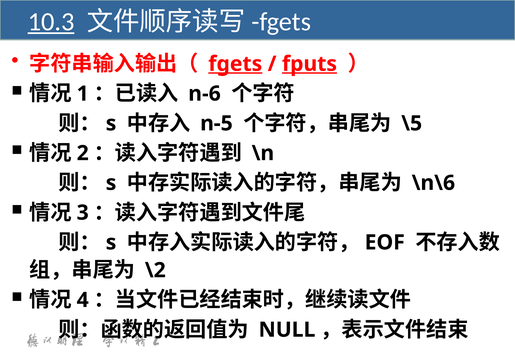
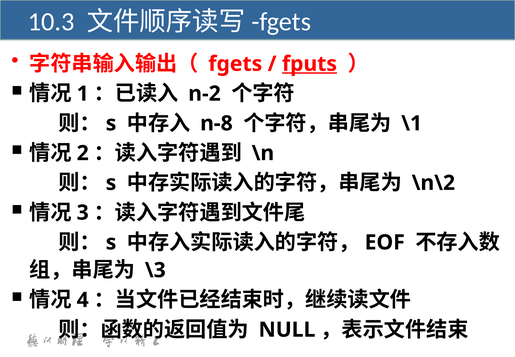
10.3 underline: present -> none (51, 22)
fgets underline: present -> none (235, 64)
n-6: n-6 -> n-2 (204, 94)
n-5: n-5 -> n-8 (216, 123)
\5: \5 -> \1 (412, 123)
\n\6: \n\6 -> \n\2 (433, 183)
\2: \2 -> \3 (155, 270)
